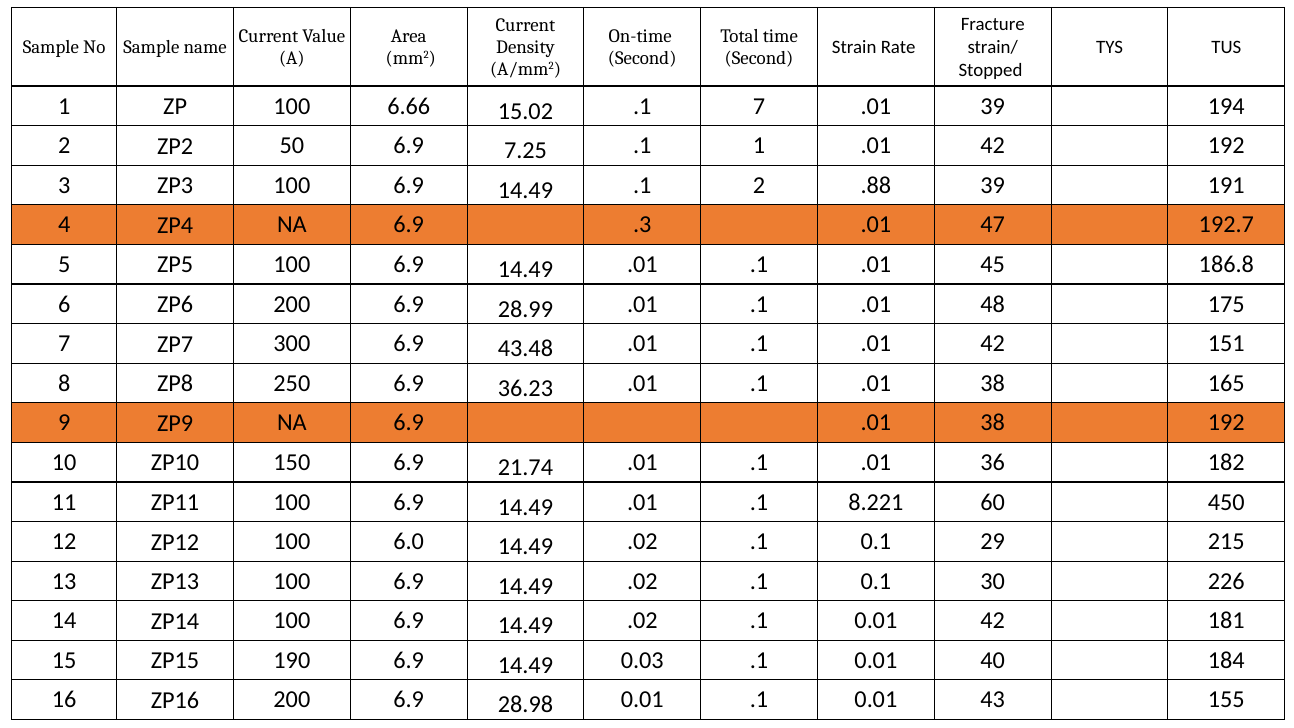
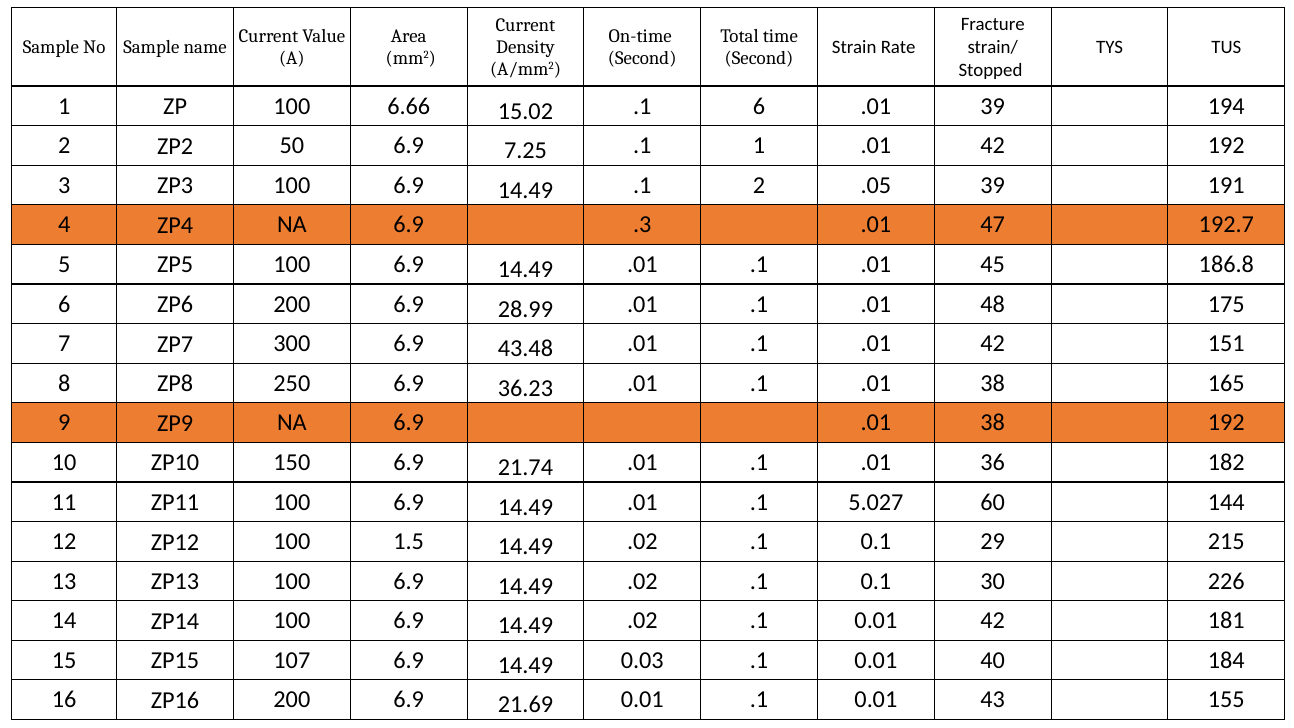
.1 7: 7 -> 6 (759, 106)
.88: .88 -> .05 (876, 185)
8.221: 8.221 -> 5.027 (876, 502)
450: 450 -> 144 (1226, 502)
6.0: 6.0 -> 1.5 (409, 542)
190: 190 -> 107 (292, 660)
28.98: 28.98 -> 21.69 (525, 705)
